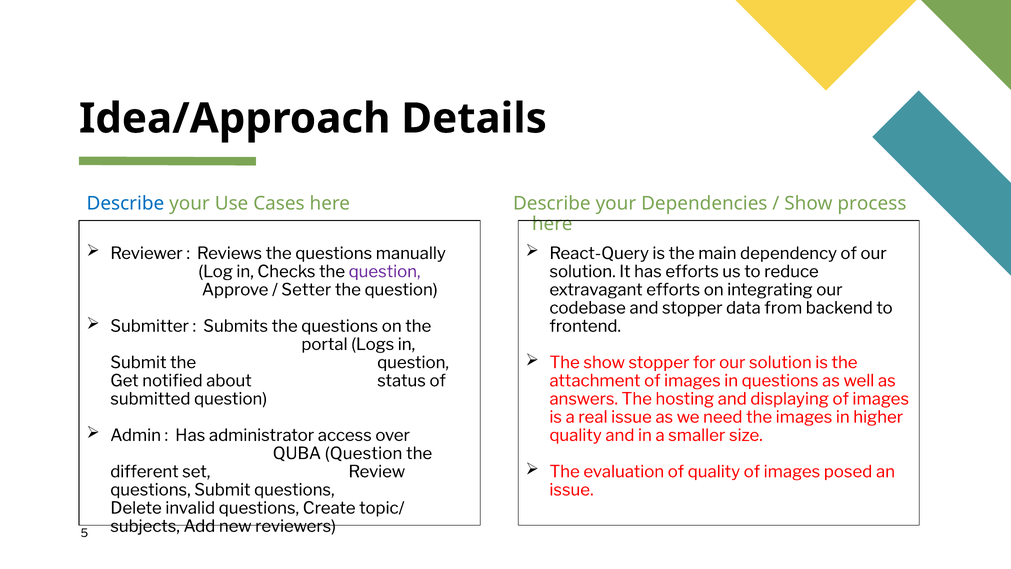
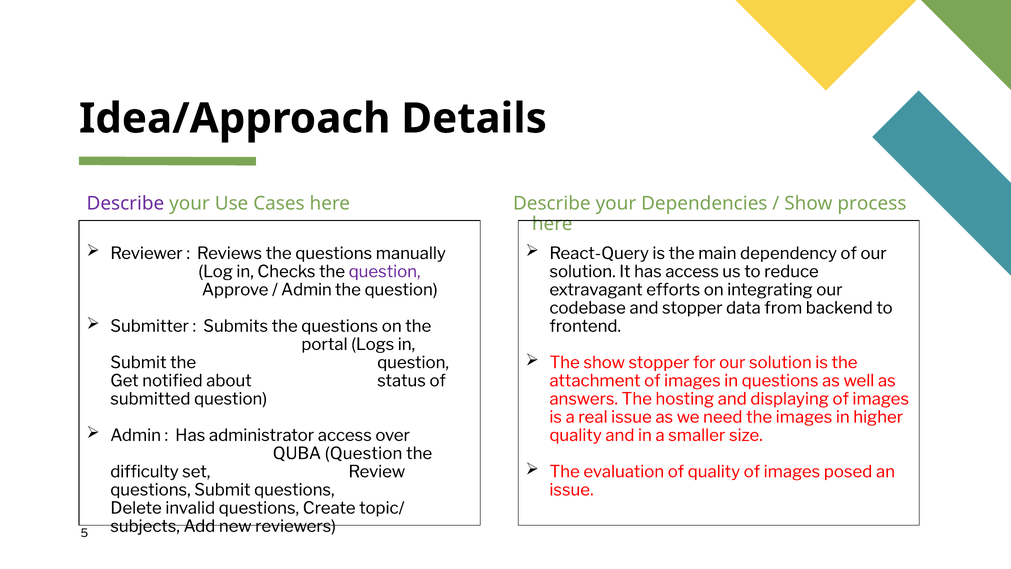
Describe colour: blue -> purple (125, 203)
has efforts: efforts -> access (692, 271)
Setter: Setter -> Admin (306, 290)
different: different -> difficulty (144, 471)
